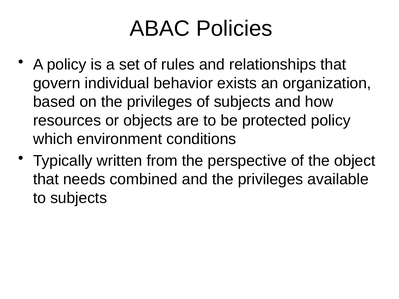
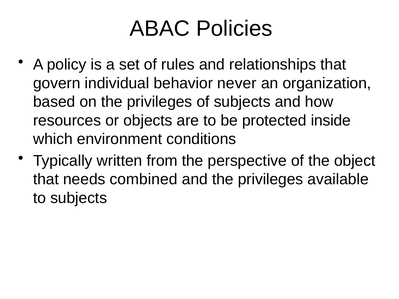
exists: exists -> never (237, 83)
protected policy: policy -> inside (331, 121)
